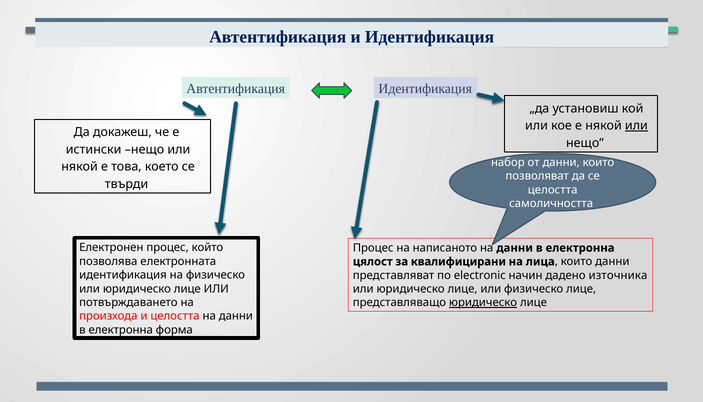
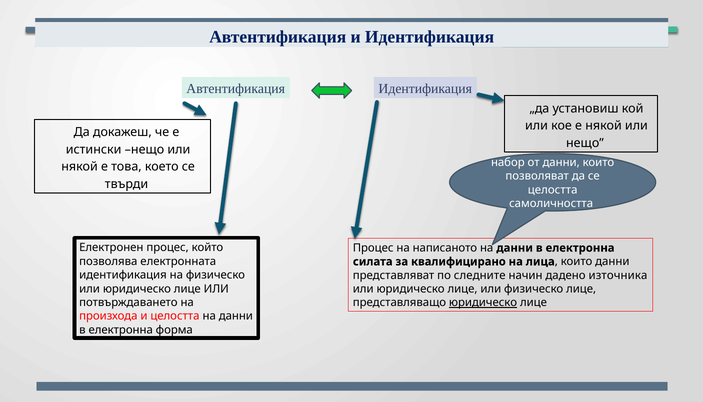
или underline: present -> none (636, 126)
цялост: цялост -> силата (373, 261)
квалифицирани: квалифицирани -> квалифицирано (458, 261)
electronic: electronic -> следните (480, 275)
